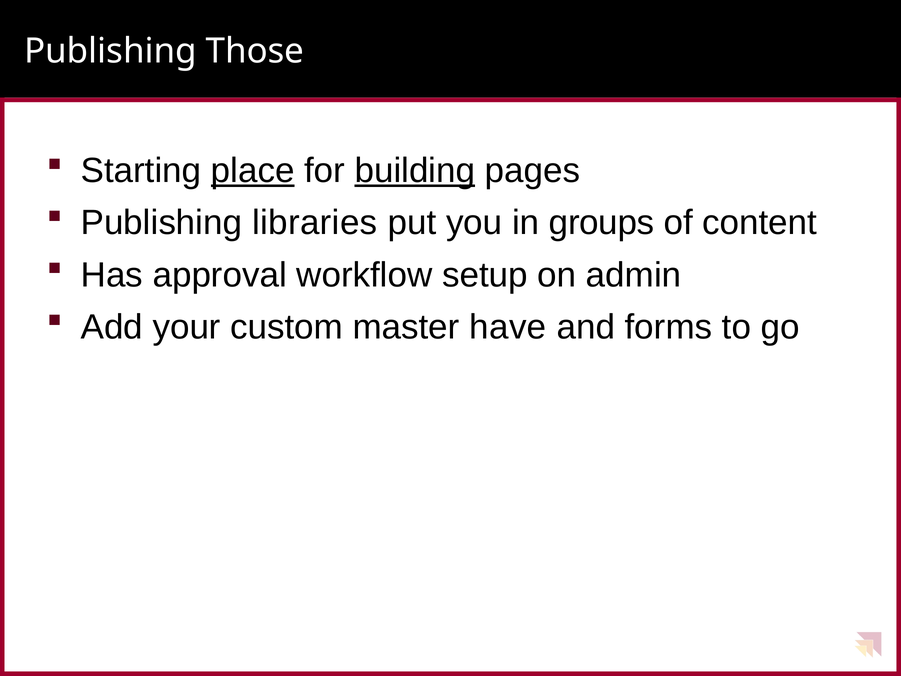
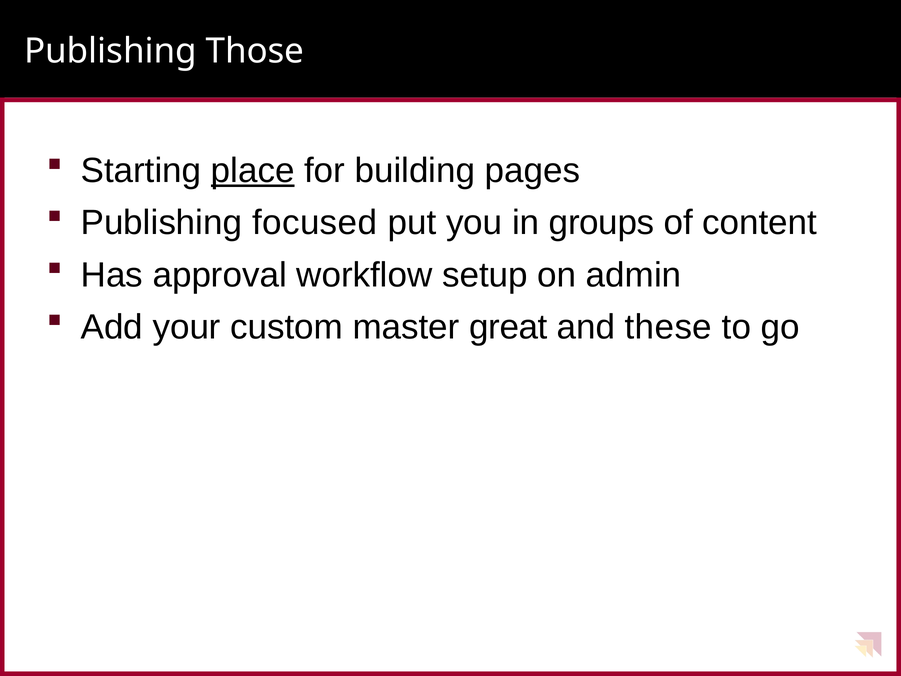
building underline: present -> none (415, 171)
libraries: libraries -> focused (315, 223)
have: have -> great (508, 327)
forms: forms -> these (668, 327)
